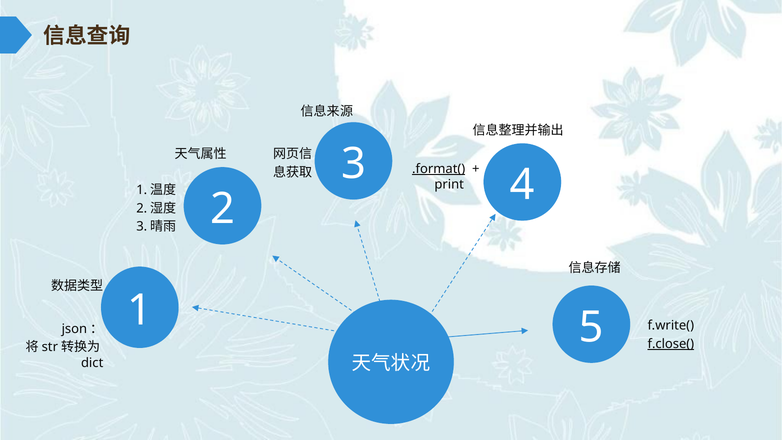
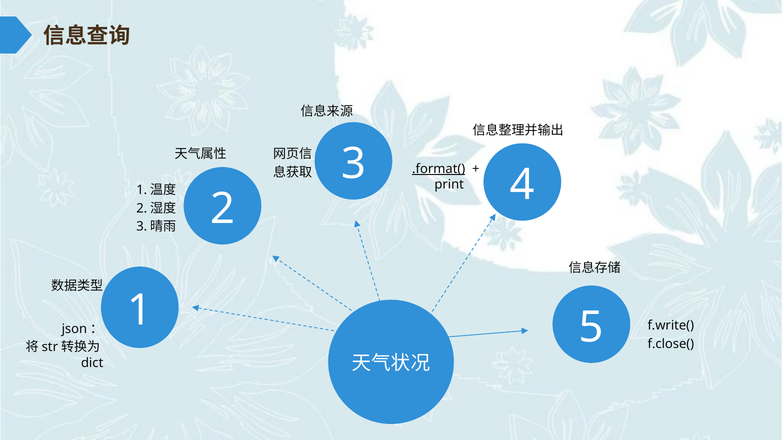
f.close( underline: present -> none (671, 344)
